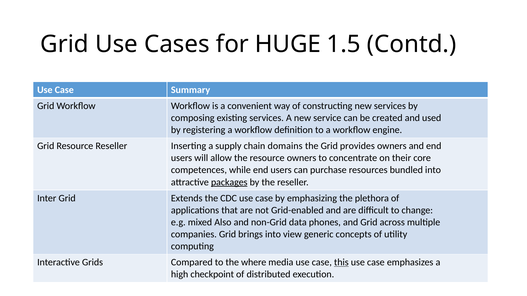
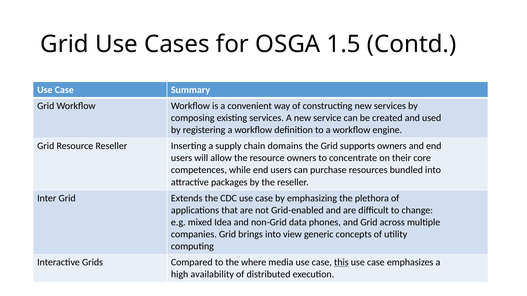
HUGE: HUGE -> OSGA (288, 44)
provides: provides -> supports (357, 146)
packages underline: present -> none (229, 182)
Also: Also -> Idea (223, 223)
checkpoint: checkpoint -> availability (212, 275)
